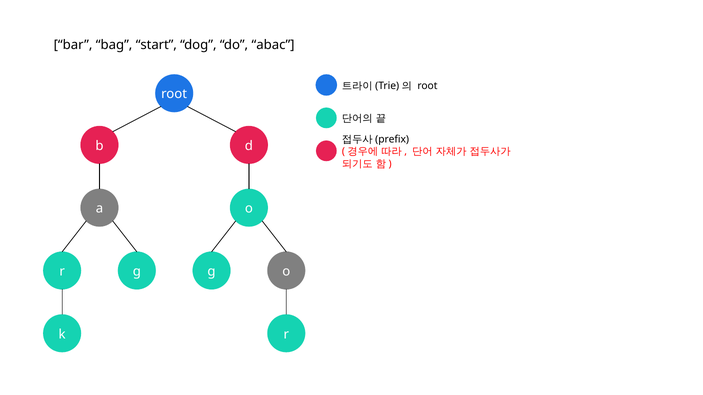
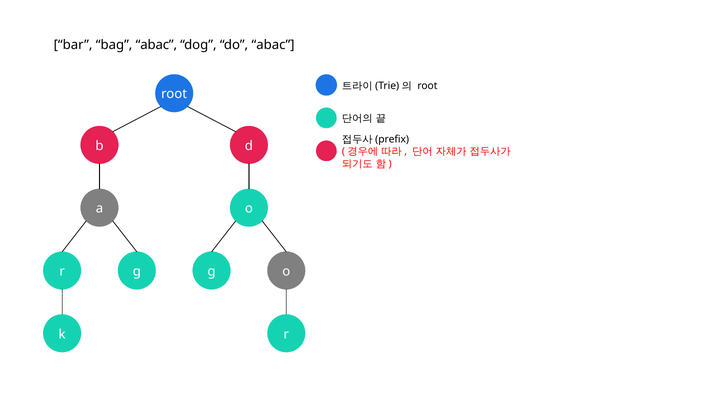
bag start: start -> abac (156, 45)
